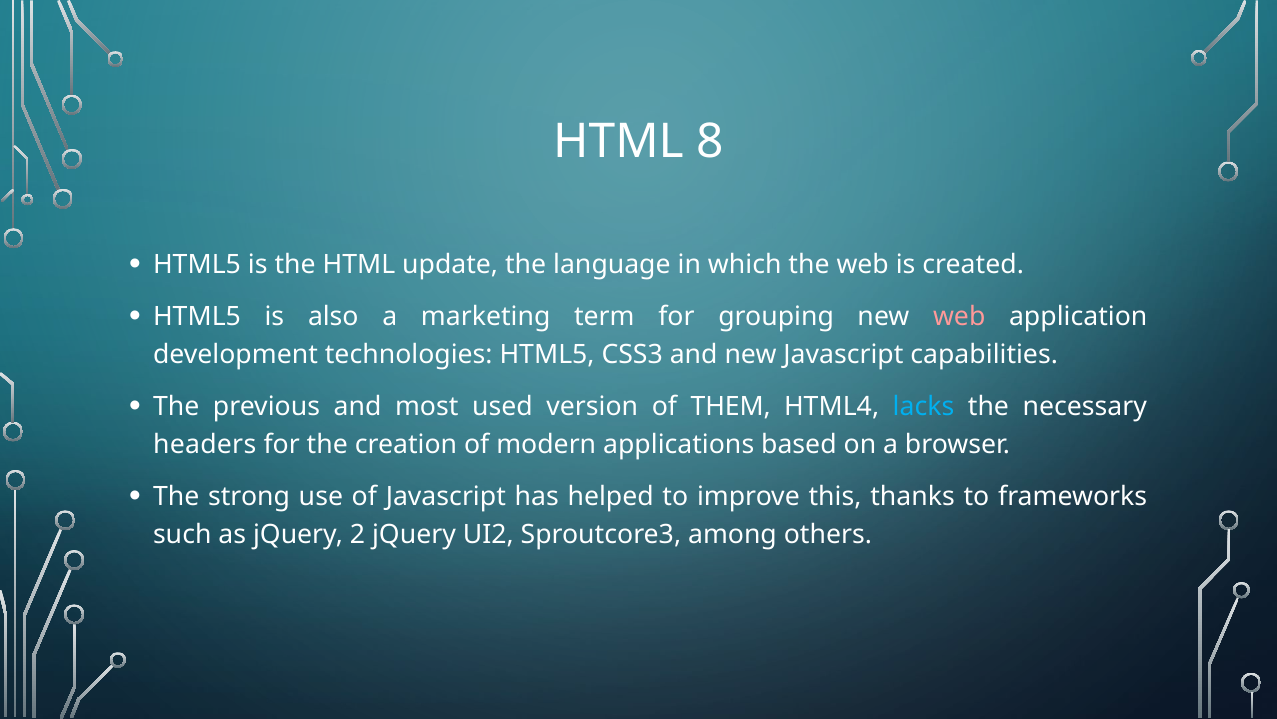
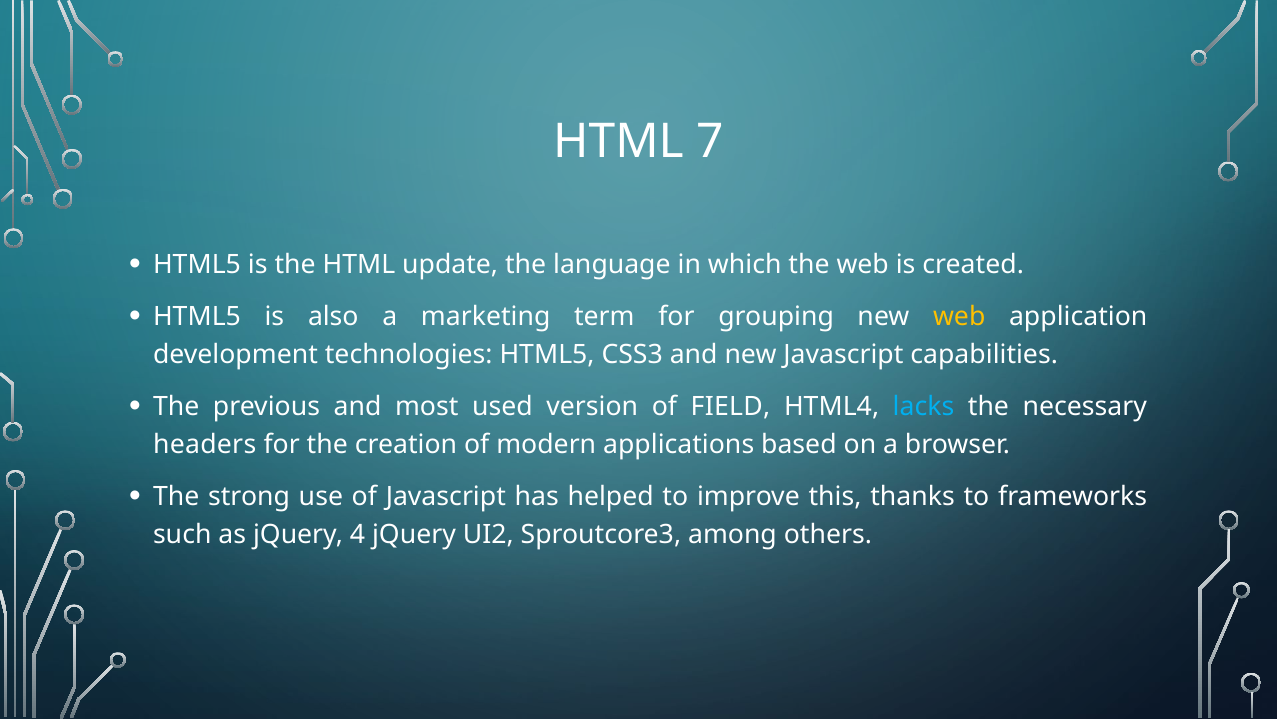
8: 8 -> 7 (710, 142)
web colour: pink -> yellow (959, 316)
THEM: THEM -> FIELD (730, 406)
2: 2 -> 4 (357, 535)
